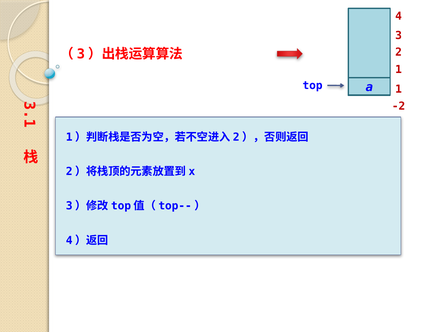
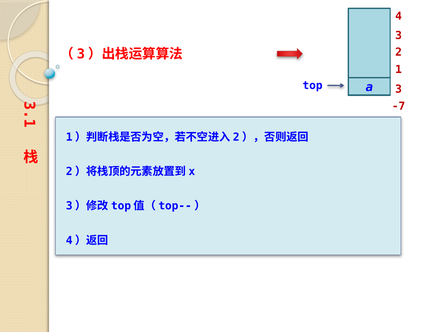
top 1: 1 -> 3 (399, 89)
-2: -2 -> -7 (399, 106)
